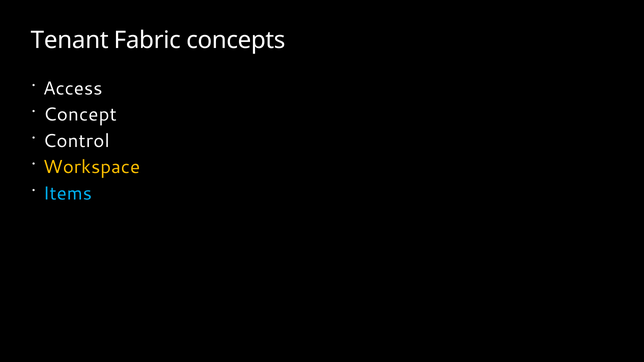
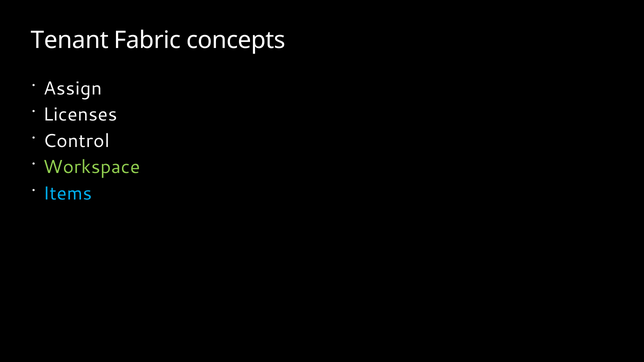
Access: Access -> Assign (73, 88)
Concept: Concept -> Licenses (80, 115)
Workspace colour: yellow -> light green (92, 167)
